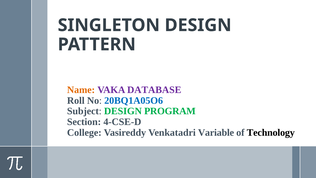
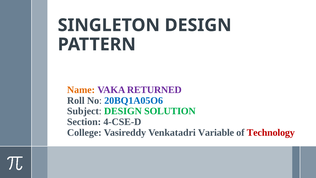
DATABASE: DATABASE -> RETURNED (154, 90)
PROGRAM: PROGRAM -> SOLUTION (170, 111)
Technology colour: black -> red (271, 132)
